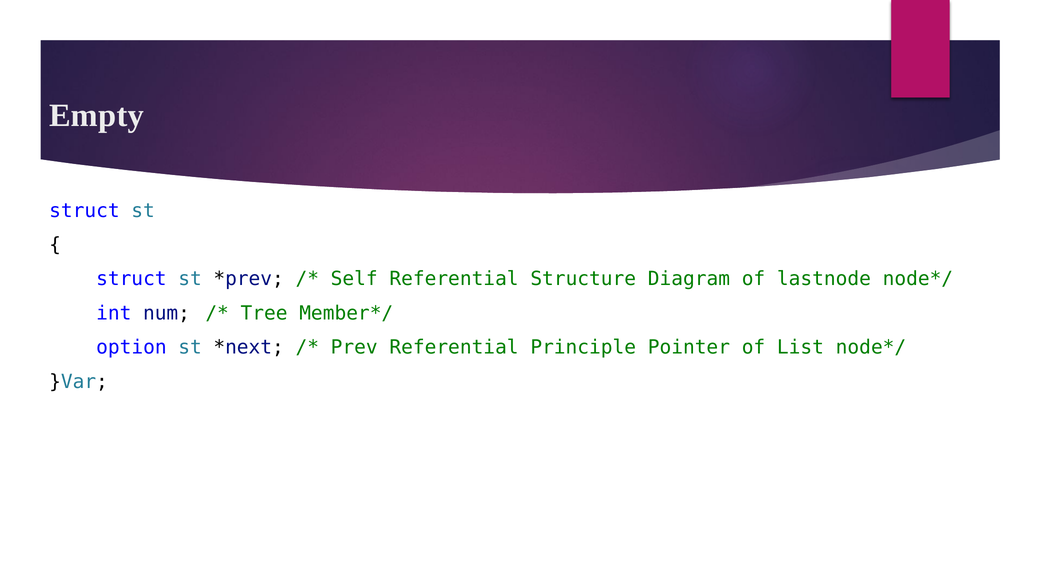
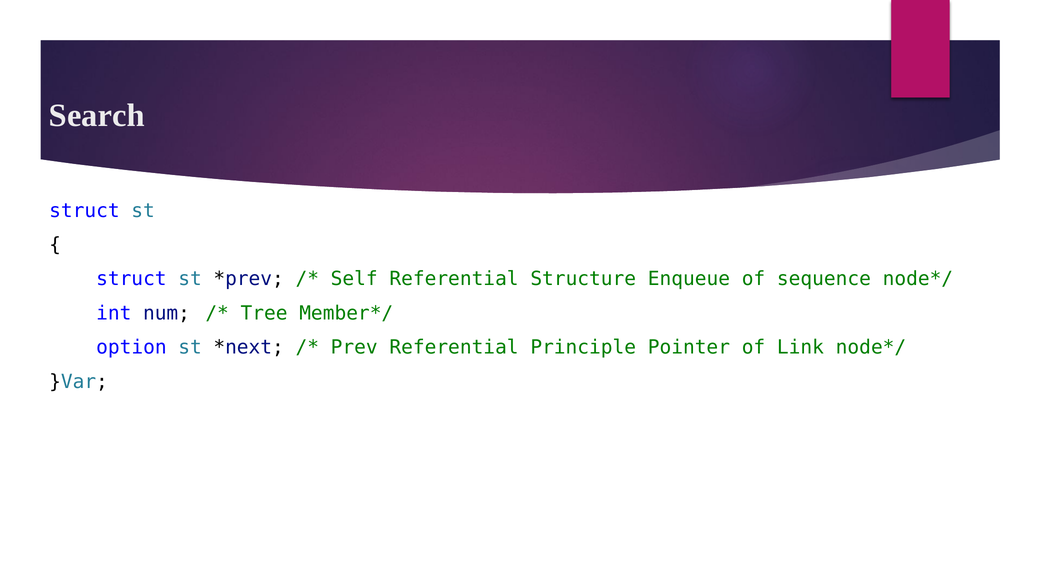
Empty: Empty -> Search (97, 116)
Diagram: Diagram -> Enqueue (689, 279)
lastnode: lastnode -> sequence (824, 279)
List: List -> Link (800, 348)
